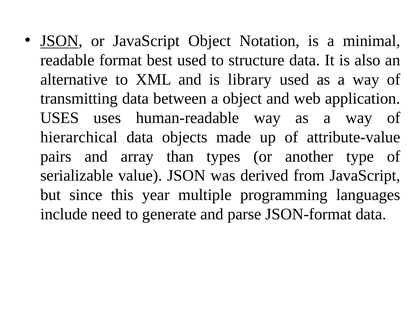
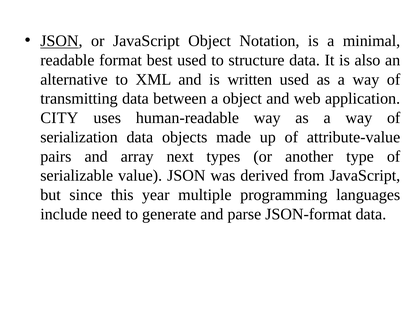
library: library -> written (250, 79)
USES: USES -> CITY (59, 118)
hierarchical: hierarchical -> serialization (79, 137)
than: than -> next (180, 156)
